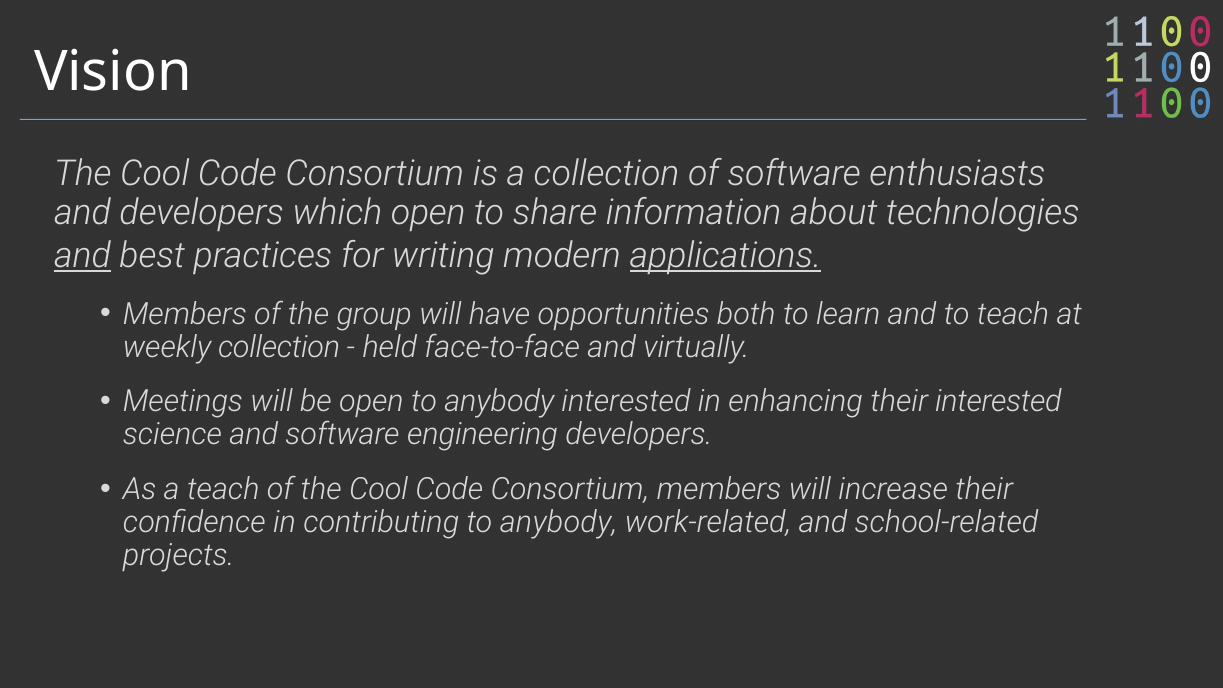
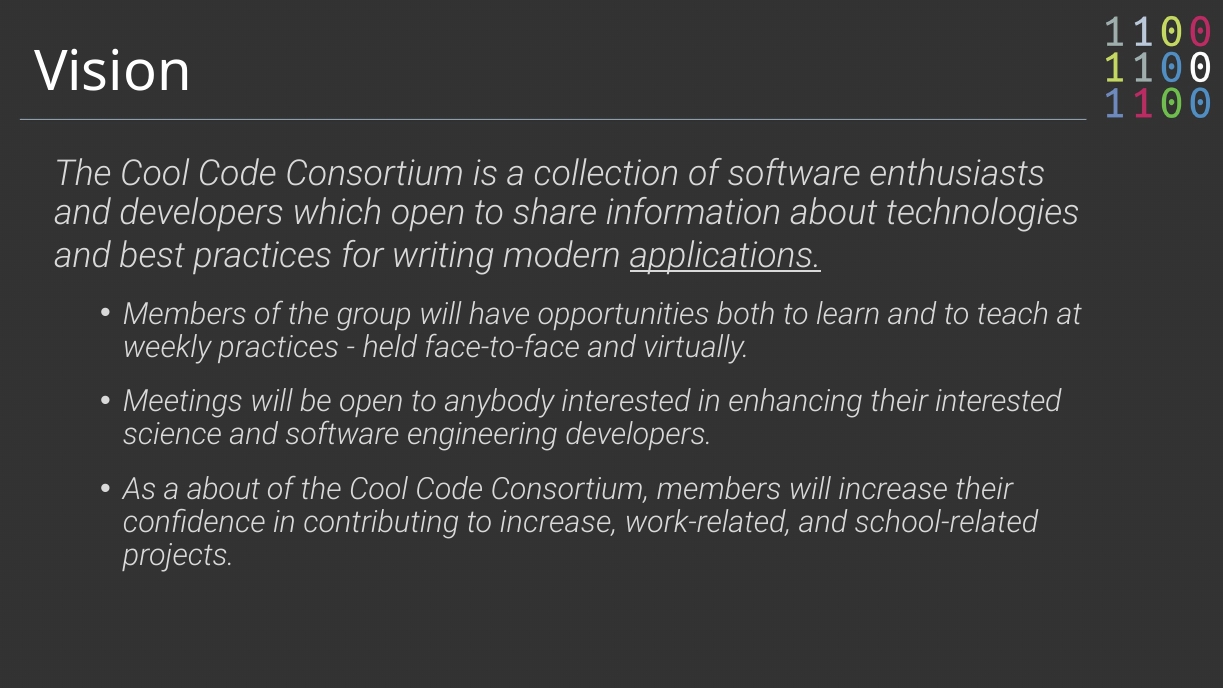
and underline: present -> none (83, 255)
weekly collection: collection -> practices (279, 347)
a teach: teach -> about (224, 489)
contributing to anybody: anybody -> increase (559, 522)
